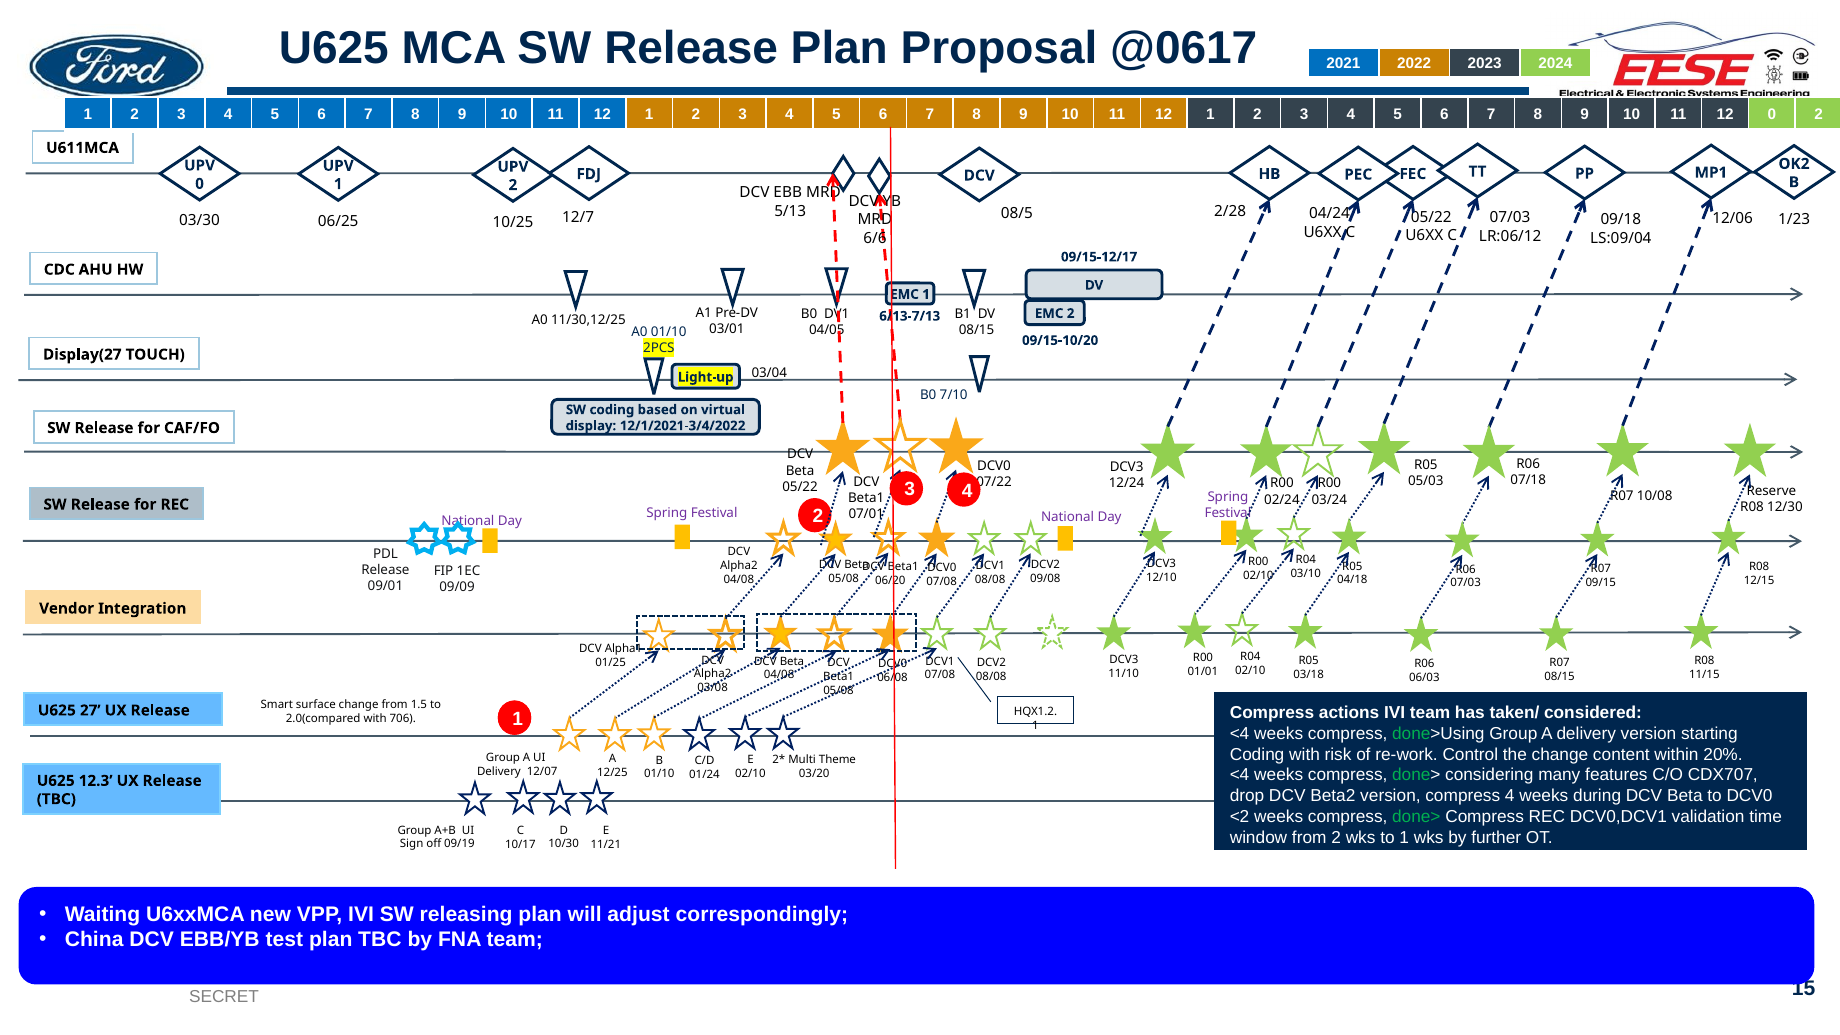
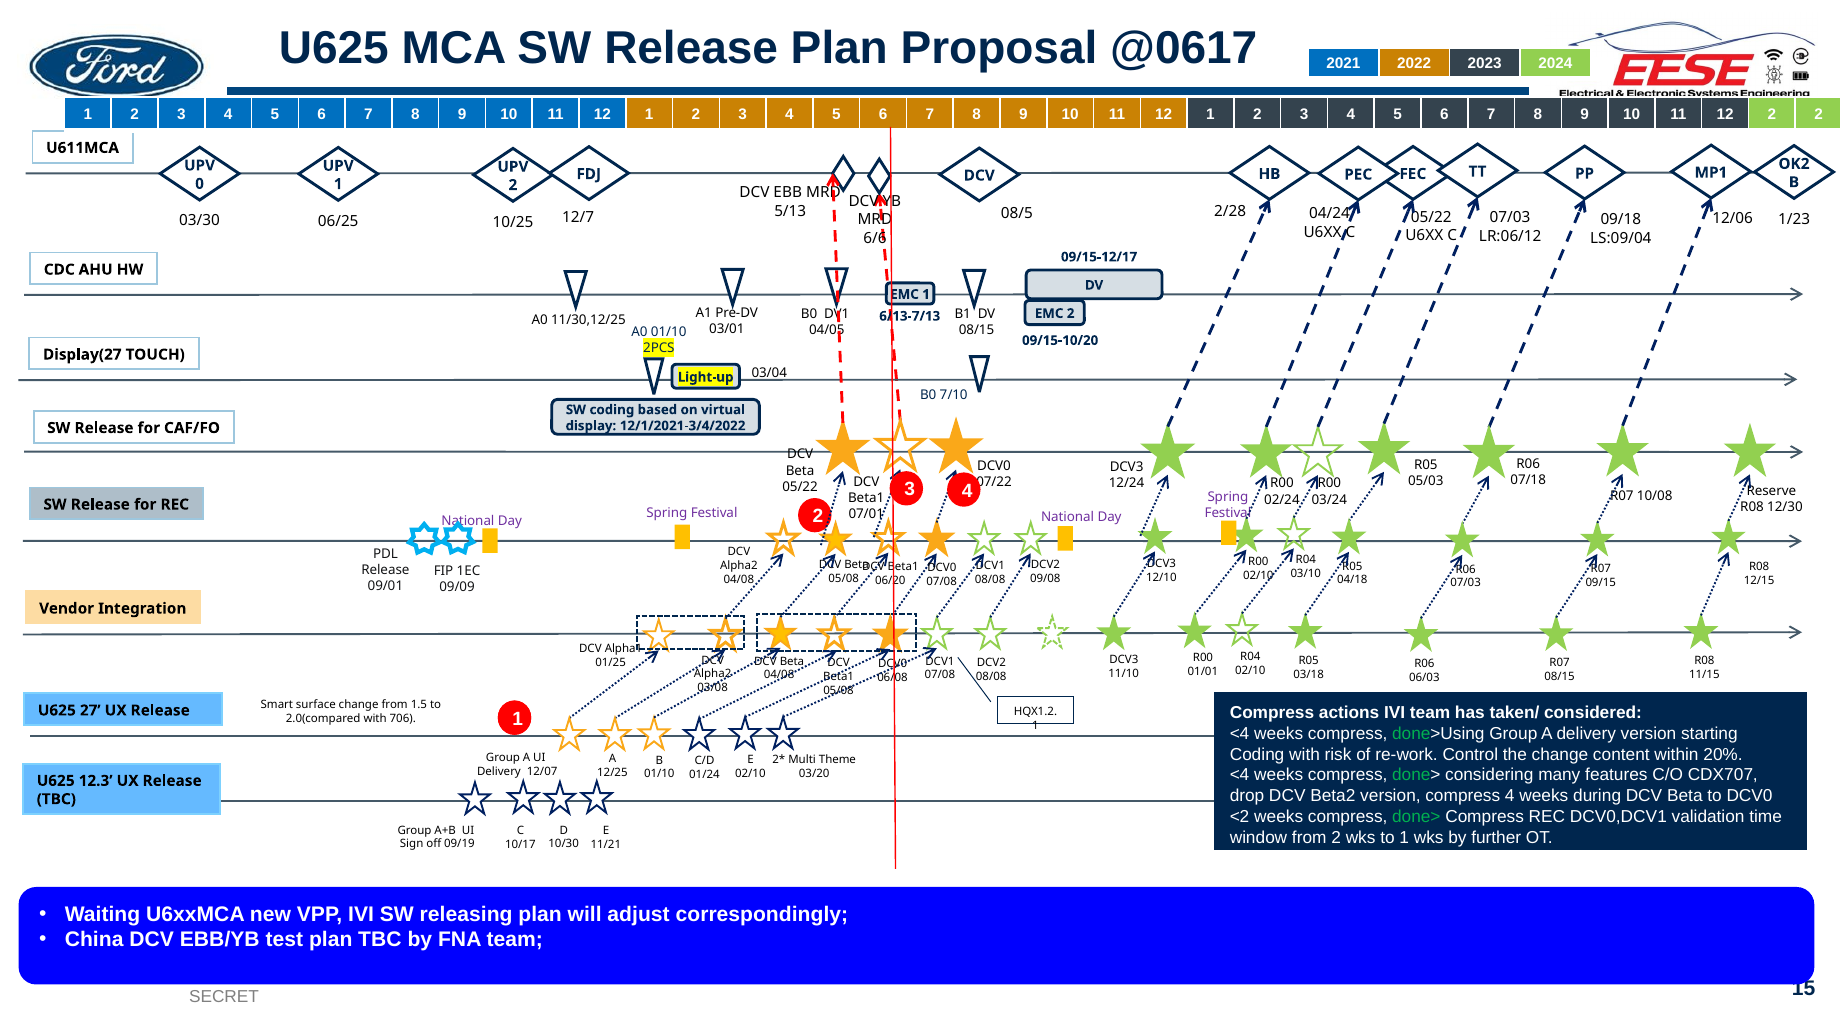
12 0: 0 -> 2 (1772, 114)
